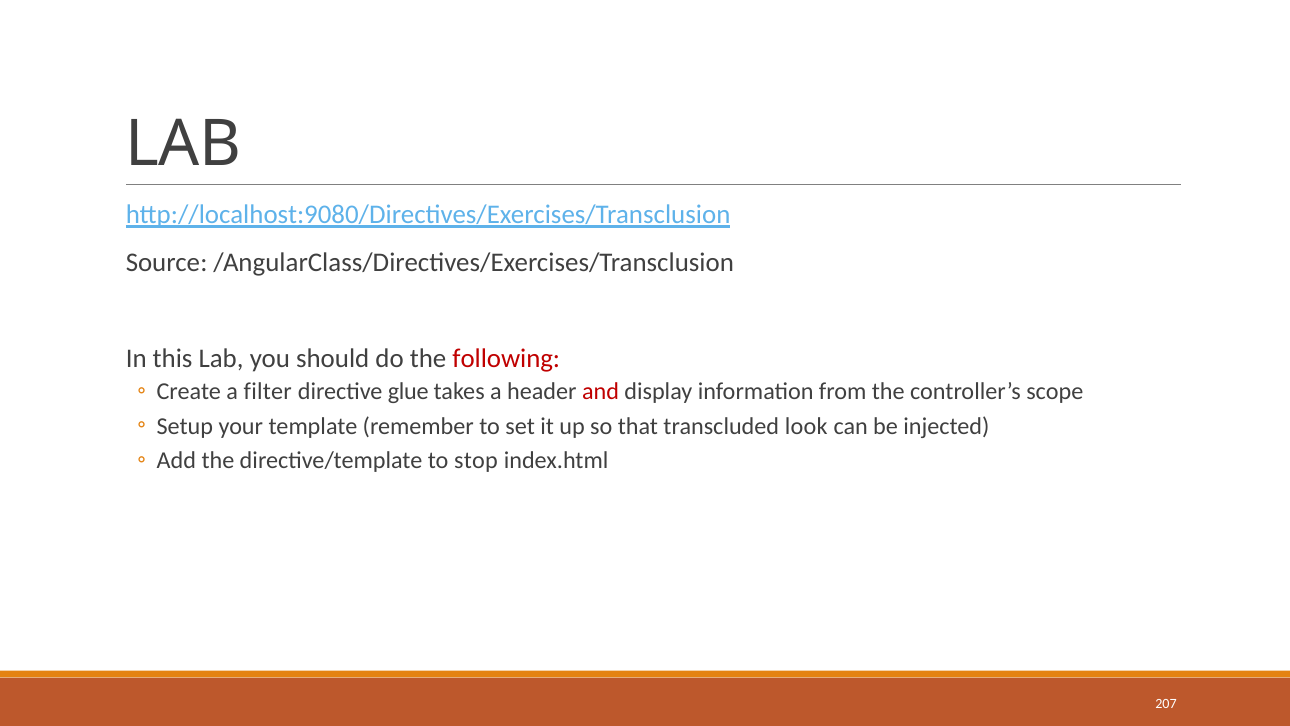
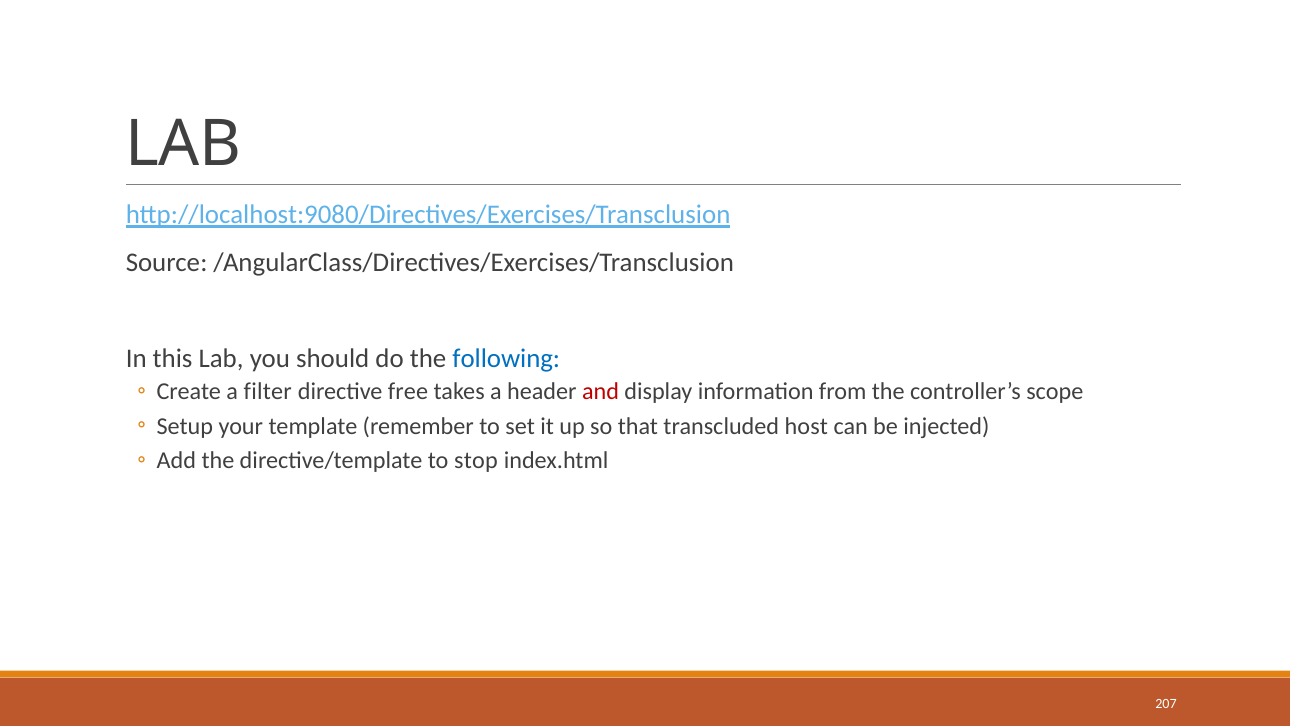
following colour: red -> blue (506, 359)
glue: glue -> free (408, 392)
look: look -> host (806, 426)
